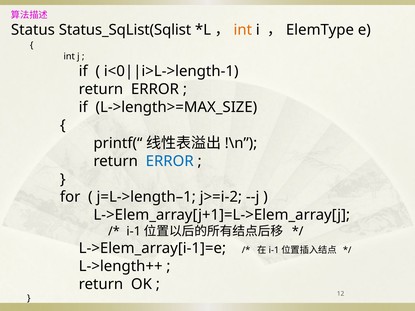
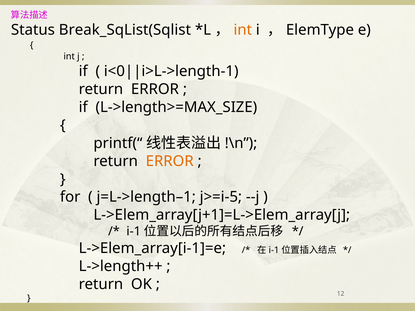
Status_SqList(Sqlist: Status_SqList(Sqlist -> Break_SqList(Sqlist (125, 30)
ERROR colour: blue -> orange (170, 161)
j>=i-2: j>=i-2 -> j>=i-5 (221, 197)
